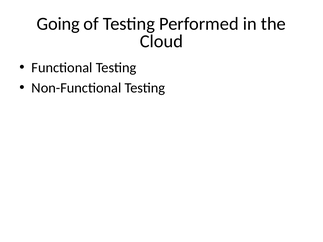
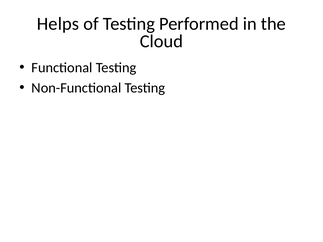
Going: Going -> Helps (58, 24)
